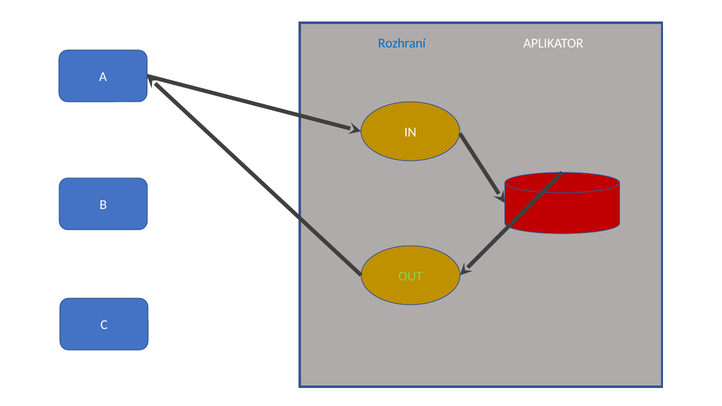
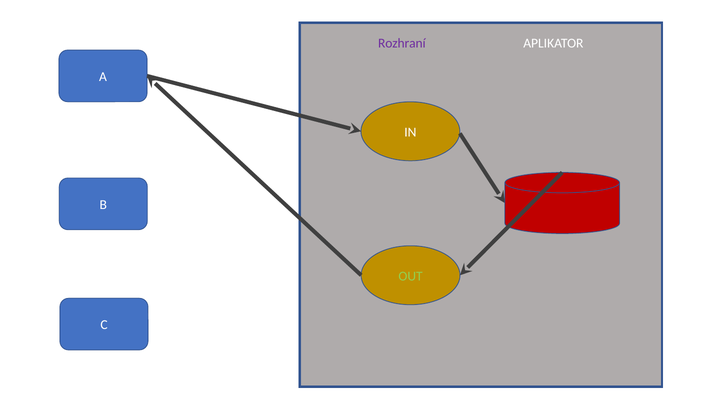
Rozhraní colour: blue -> purple (402, 43)
